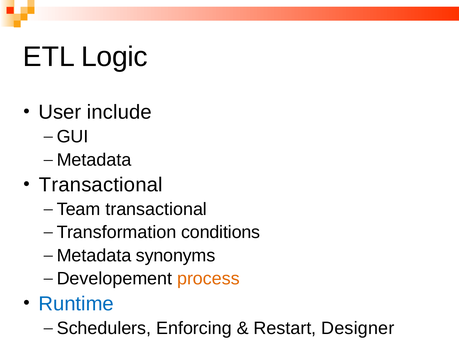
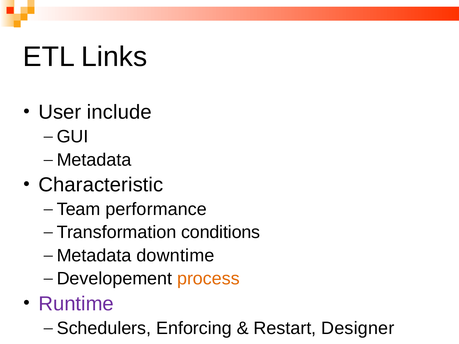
Logic: Logic -> Links (114, 57)
Transactional: Transactional -> Characteristic (101, 185)
Team transactional: transactional -> performance (156, 209)
synonyms: synonyms -> downtime (175, 256)
Runtime colour: blue -> purple (76, 304)
